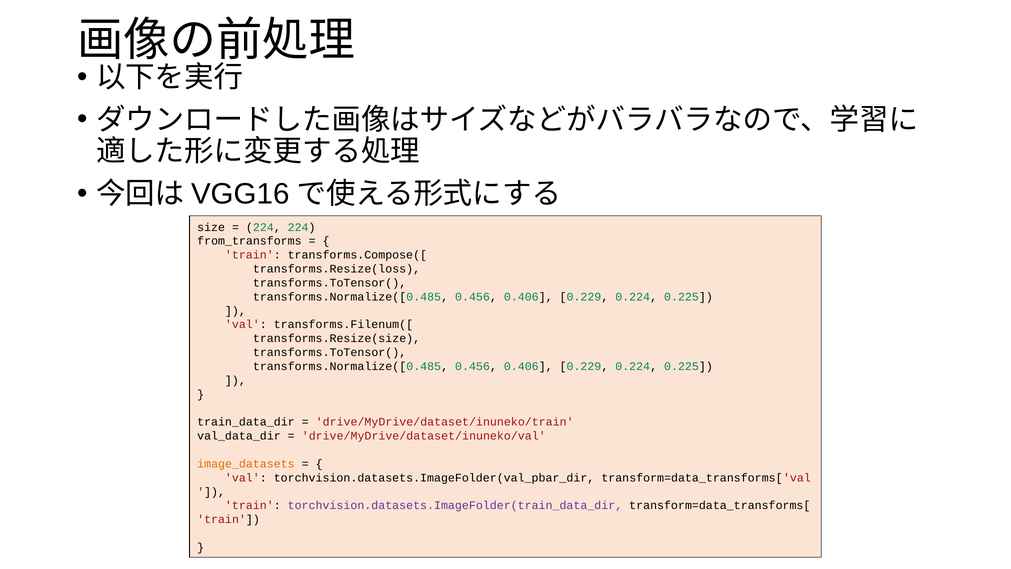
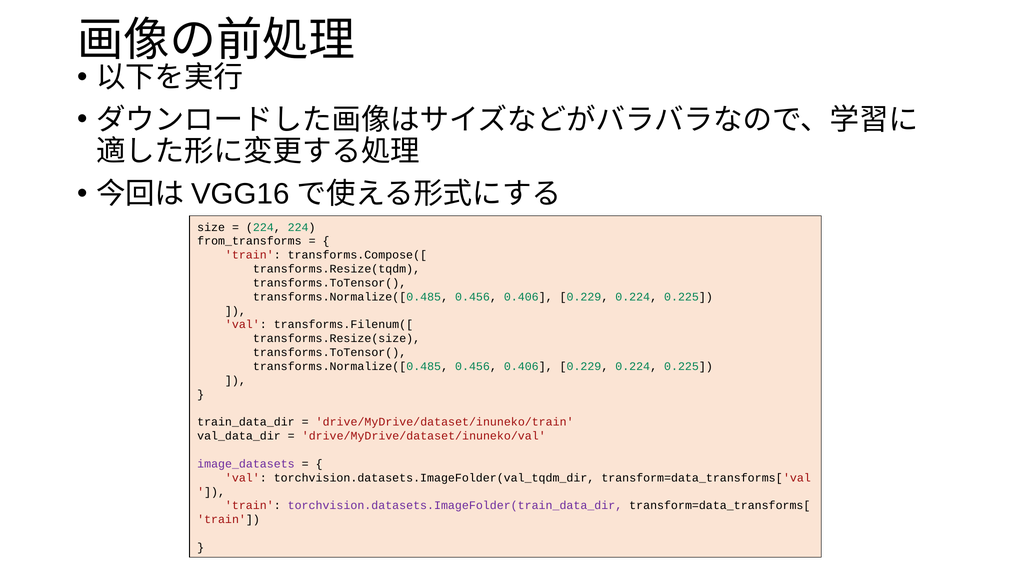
transforms.Resize(loss: transforms.Resize(loss -> transforms.Resize(tqdm (337, 269)
image_datasets colour: orange -> purple (246, 464)
torchvision.datasets.ImageFolder(val_pbar_dir: torchvision.datasets.ImageFolder(val_pbar_dir -> torchvision.datasets.ImageFolder(val_tqdm_dir (434, 478)
